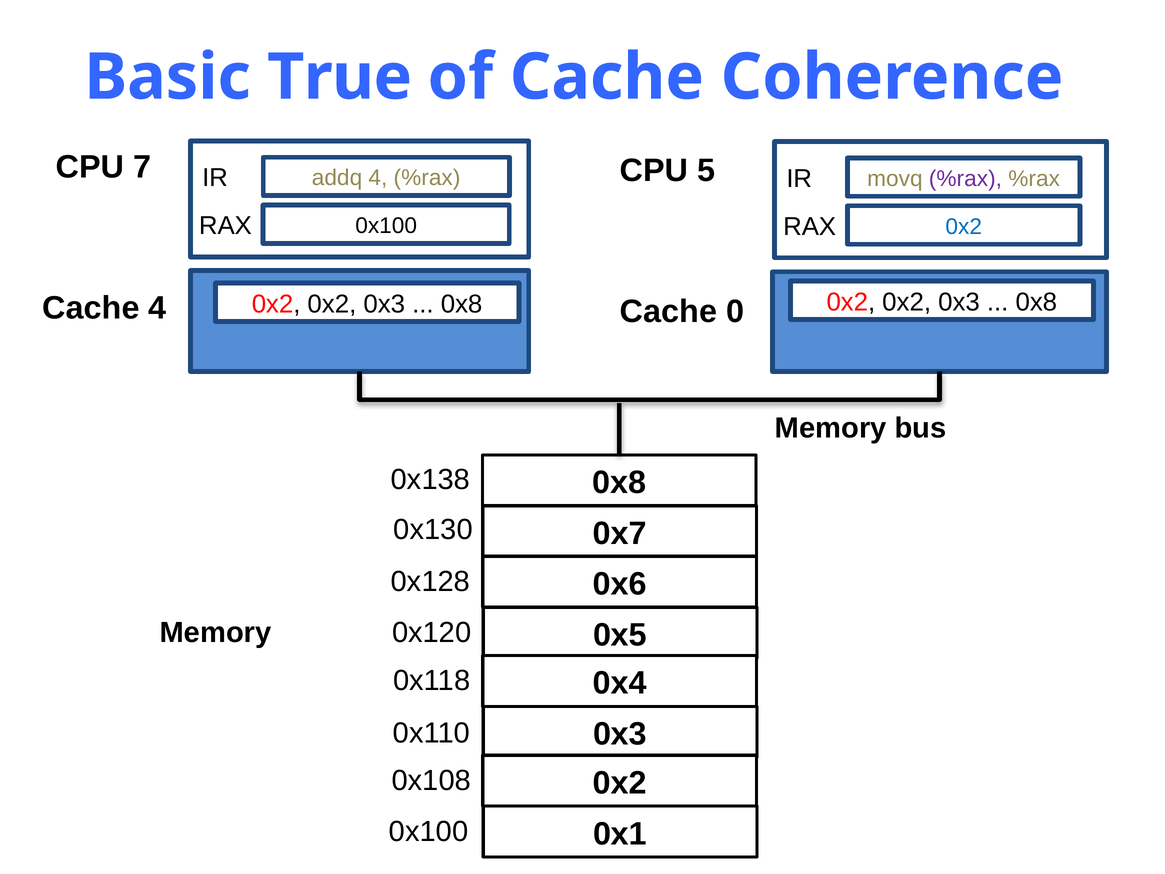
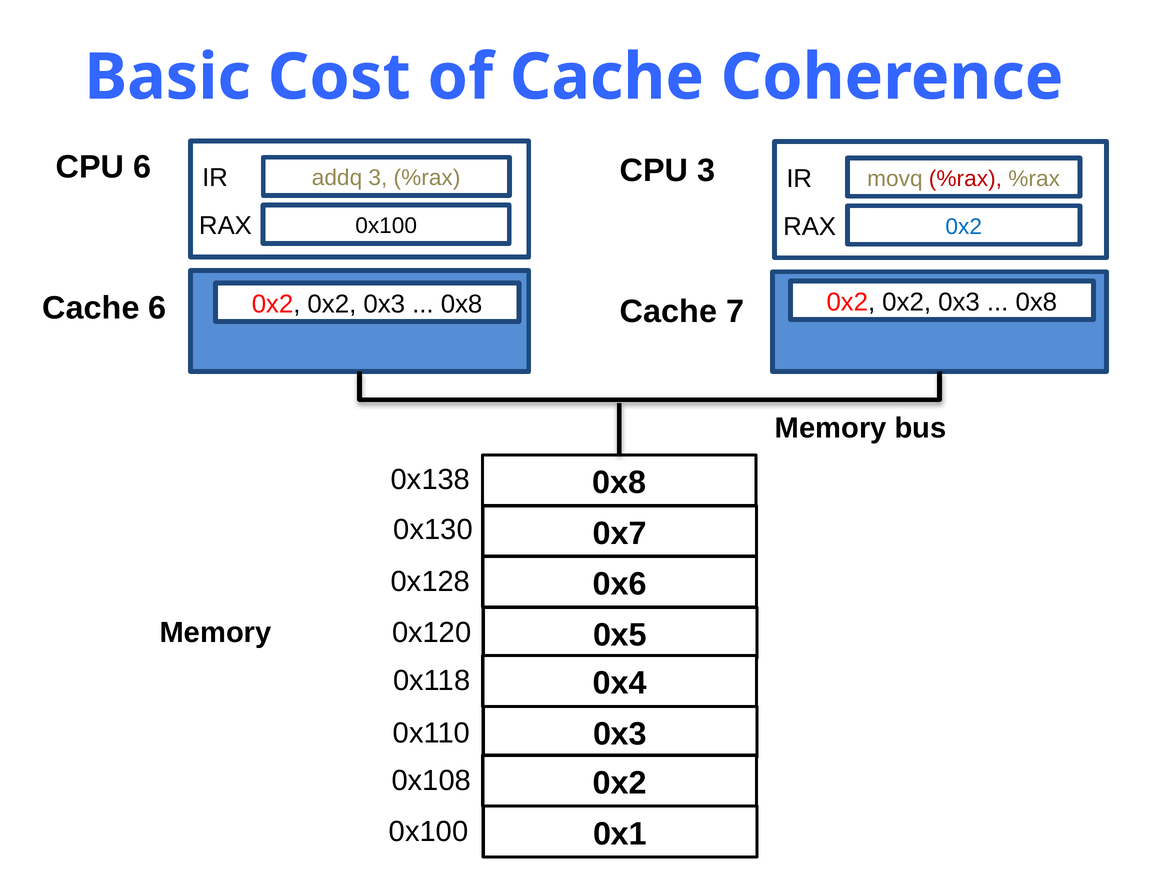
True: True -> Cost (339, 77)
CPU 7: 7 -> 6 (142, 167)
CPU 5: 5 -> 3 (706, 171)
addq 4: 4 -> 3 (378, 178)
%rax colour: purple -> red (965, 179)
Cache 4: 4 -> 6 (157, 308)
0: 0 -> 7 (735, 311)
